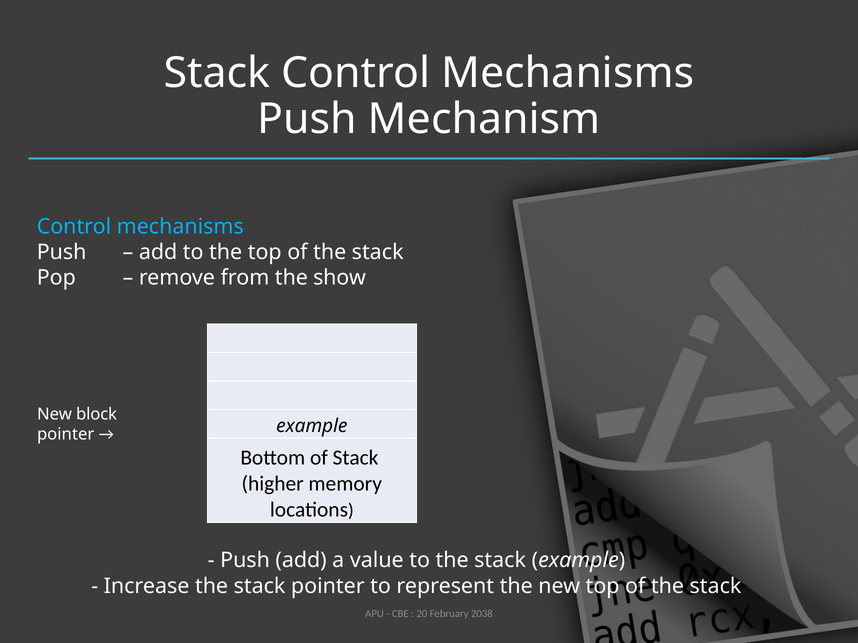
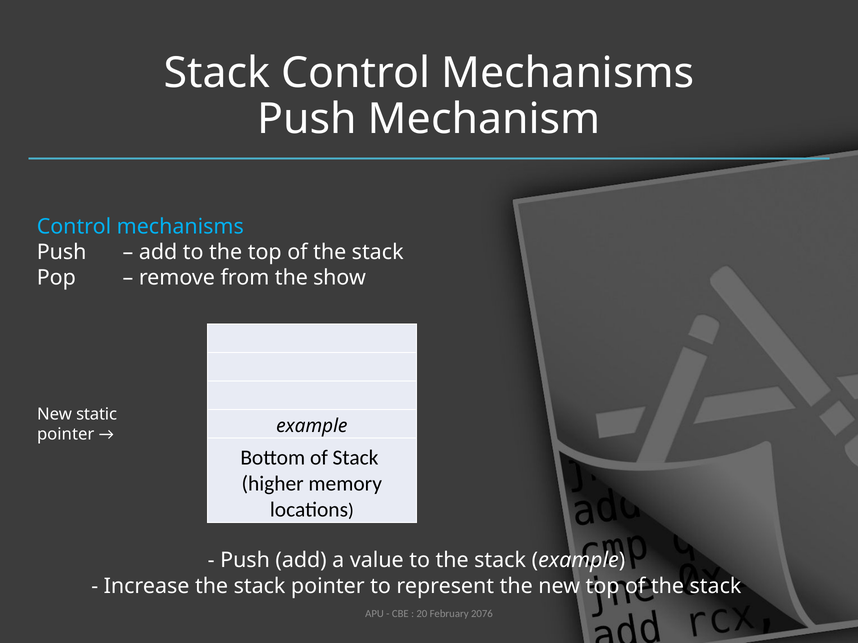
block: block -> static (97, 414)
2038: 2038 -> 2076 (482, 614)
